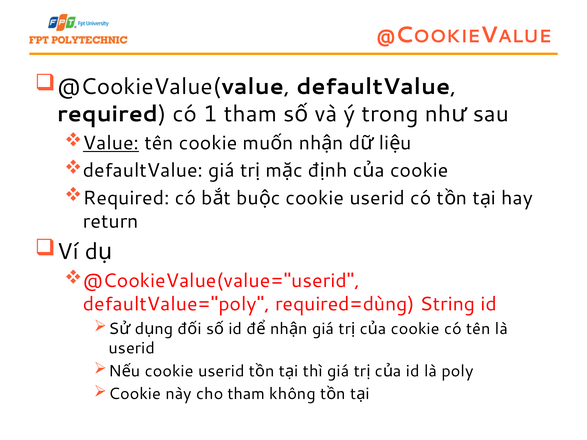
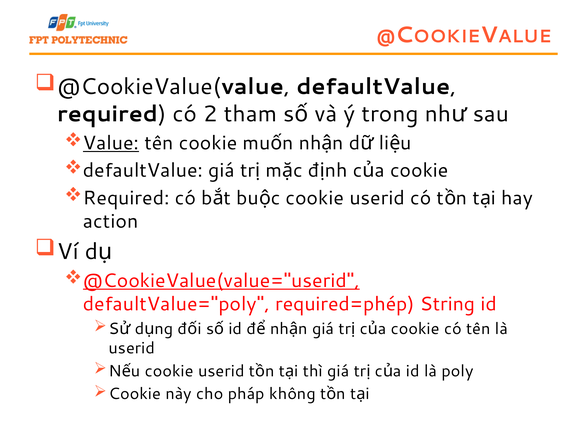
1: 1 -> 2 (210, 114)
return: return -> action (111, 221)
@CookieValue(value="userid underline: none -> present (221, 281)
required=dùng: required=dùng -> required=phép (345, 304)
cho tham: tham -> pháp (246, 394)
